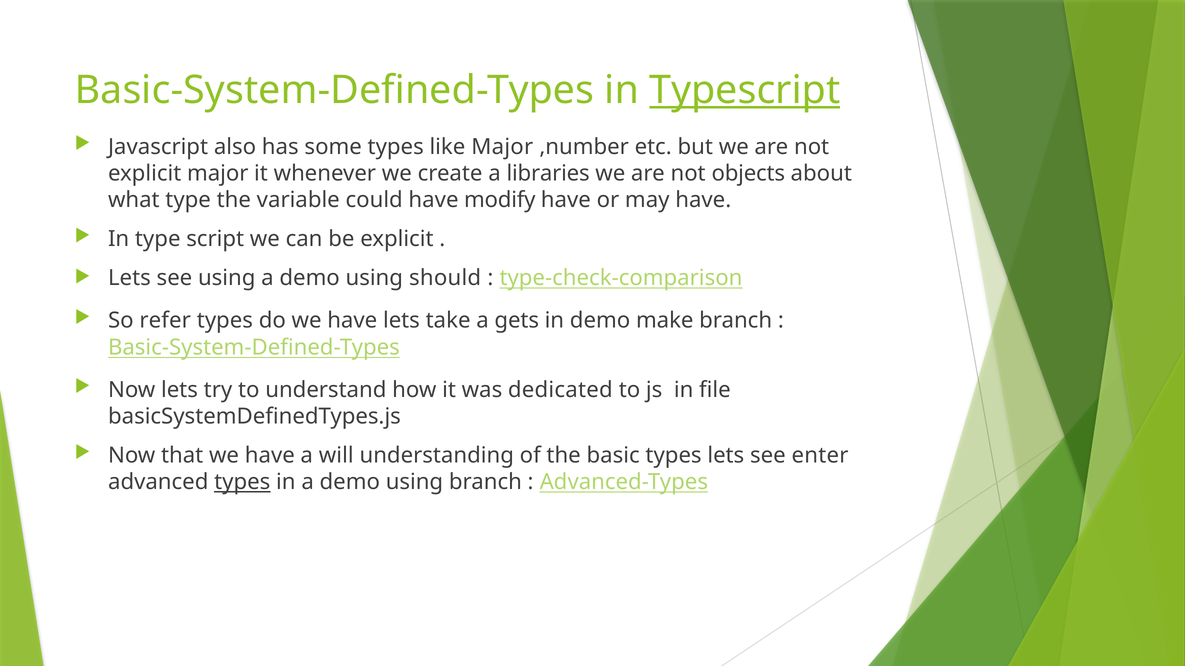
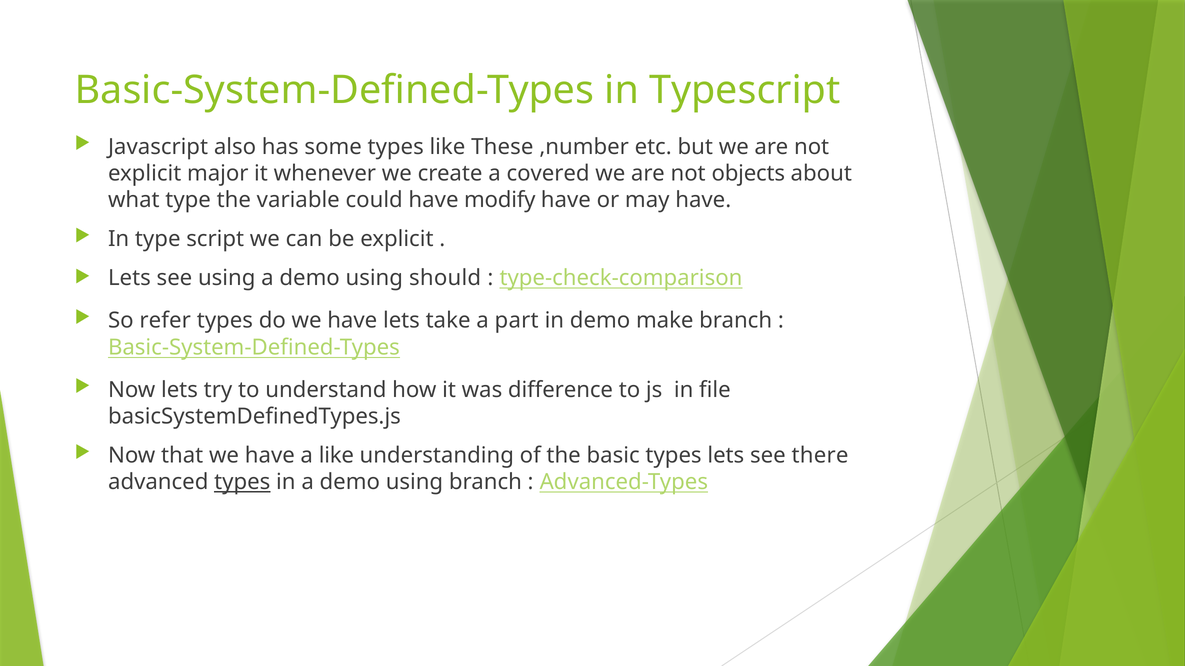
Typescript underline: present -> none (745, 90)
like Major: Major -> These (502, 147)
libraries: libraries -> covered (548, 174)
gets: gets -> part (517, 321)
dedicated: dedicated -> difference (560, 390)
a will: will -> like (336, 456)
enter: enter -> there (820, 456)
